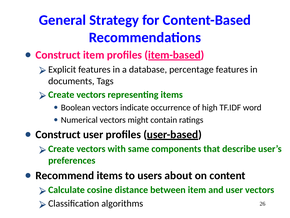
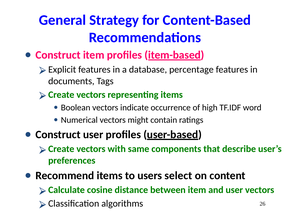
about: about -> select (178, 175)
